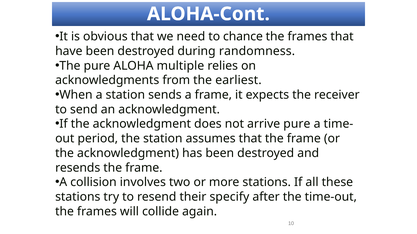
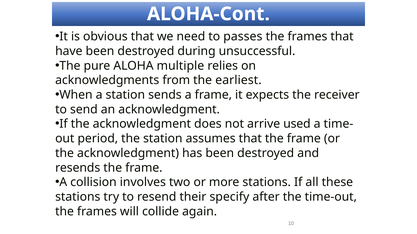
chance: chance -> passes (243, 37)
randomness: randomness -> unsuccessful (257, 51)
arrive pure: pure -> used (297, 124)
